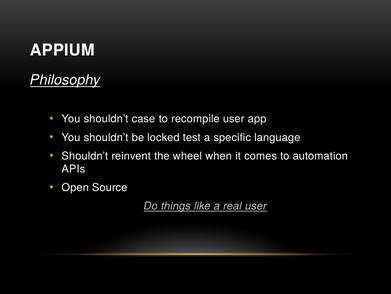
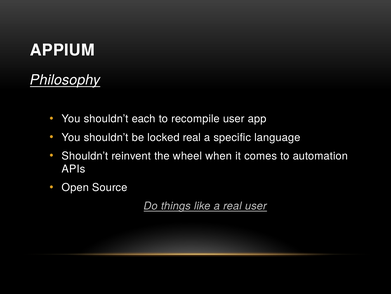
case: case -> each (144, 119)
locked test: test -> real (192, 137)
